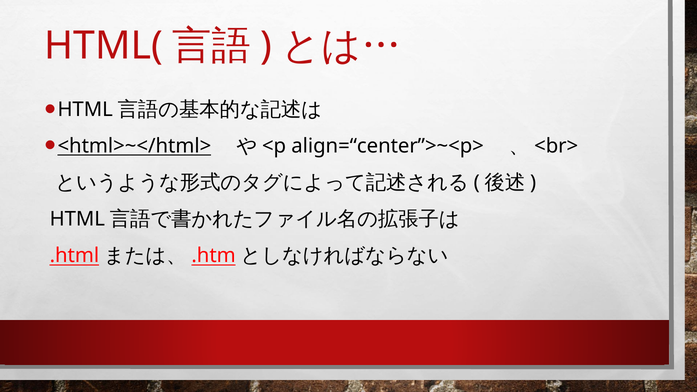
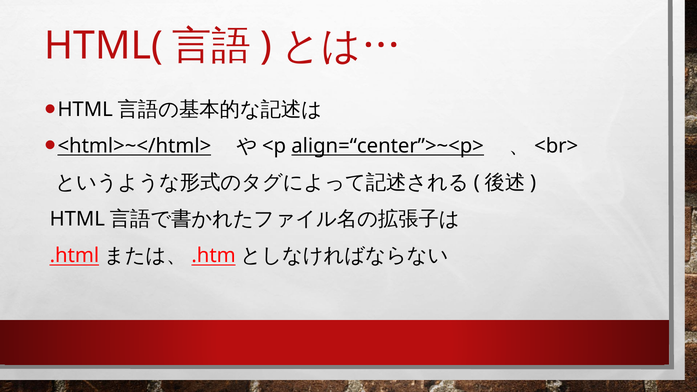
align=“center”>~<p> underline: none -> present (388, 146)
